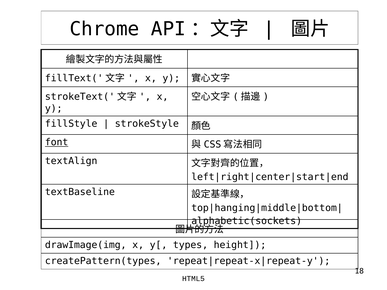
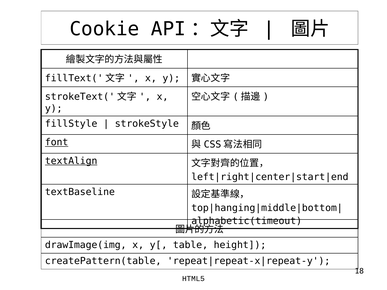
Chrome: Chrome -> Cookie (104, 29)
textAlign underline: none -> present (71, 161)
alphabetic(sockets: alphabetic(sockets -> alphabetic(timeout (247, 221)
types: types -> table (190, 245)
createPattern(types: createPattern(types -> createPattern(table (103, 261)
